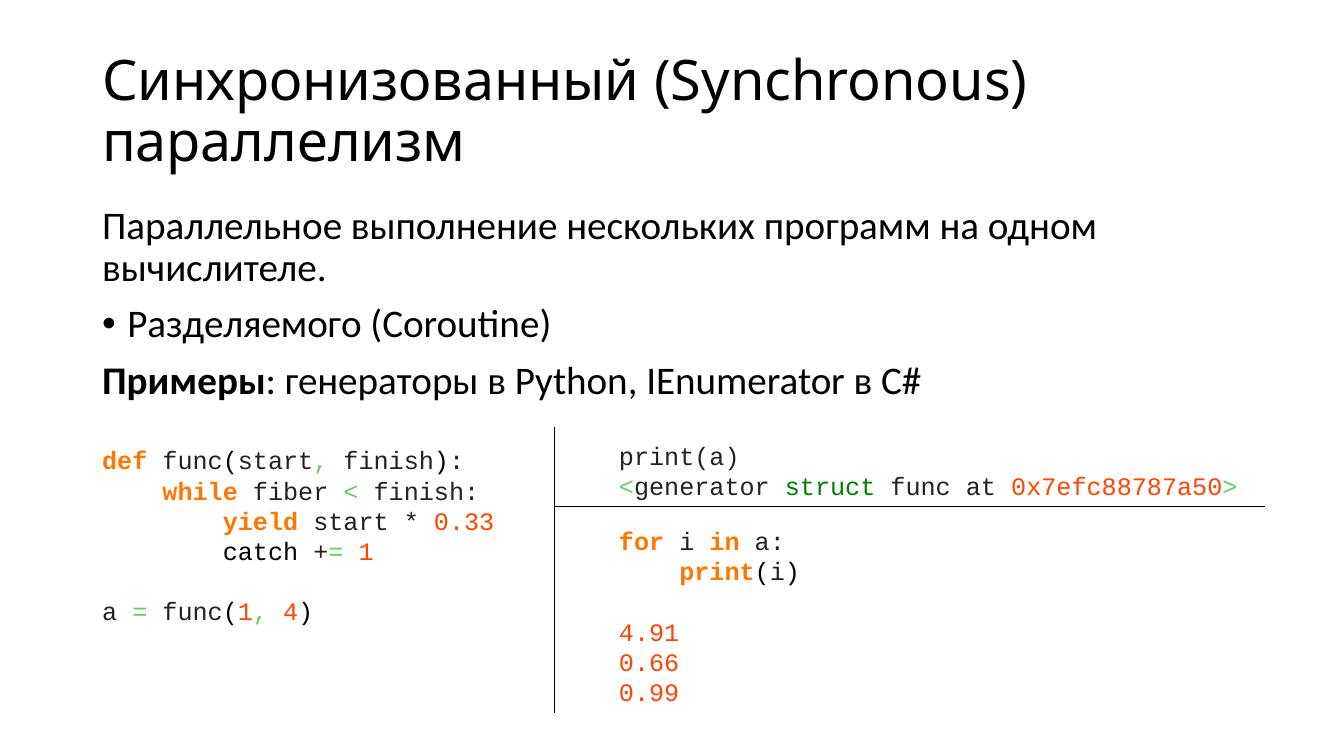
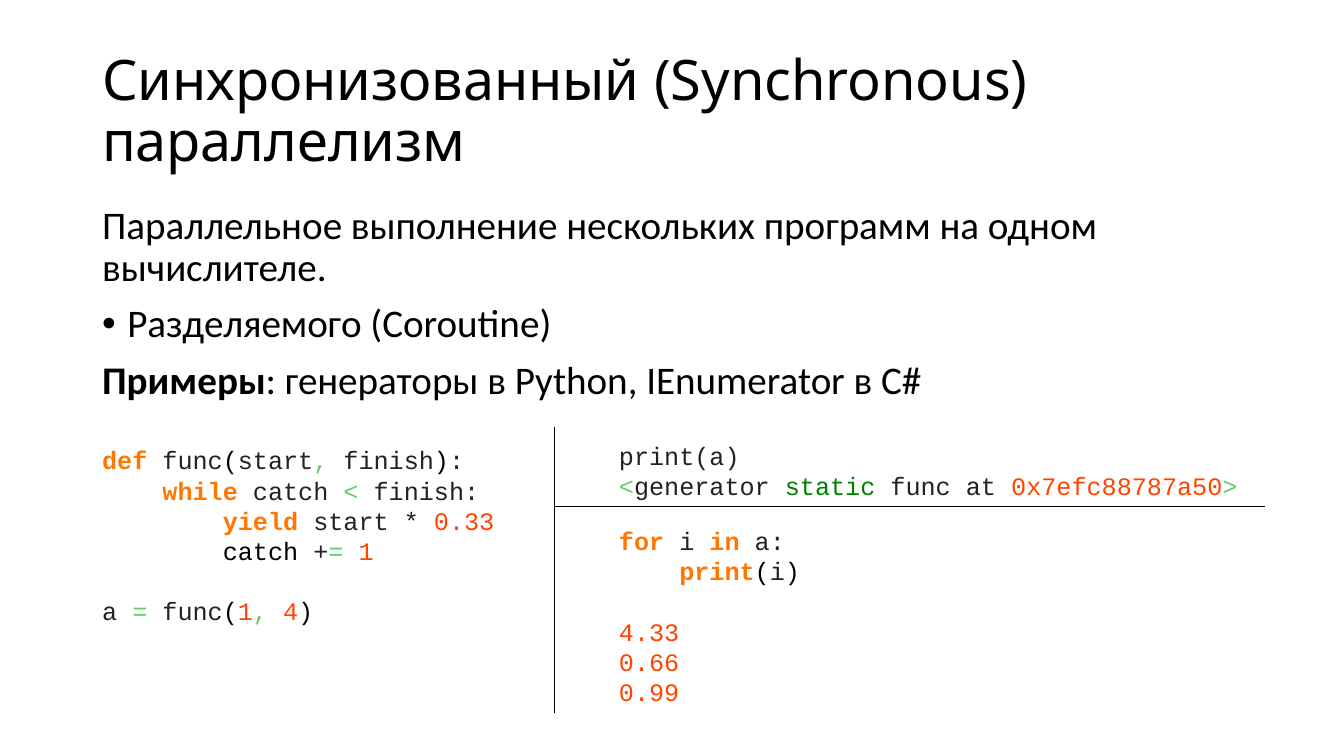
struct: struct -> static (830, 487)
while fiber: fiber -> catch (291, 492)
4.91: 4.91 -> 4.33 (649, 633)
